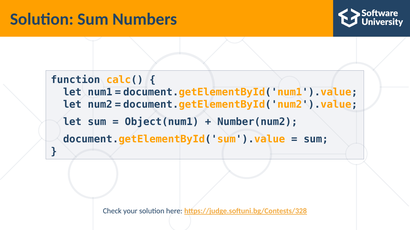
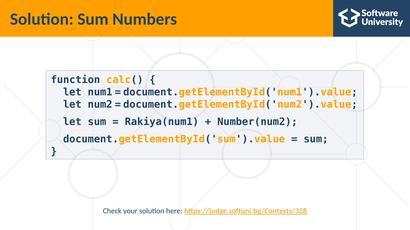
Object(num1: Object(num1 -> Rakiya(num1 (162, 122)
